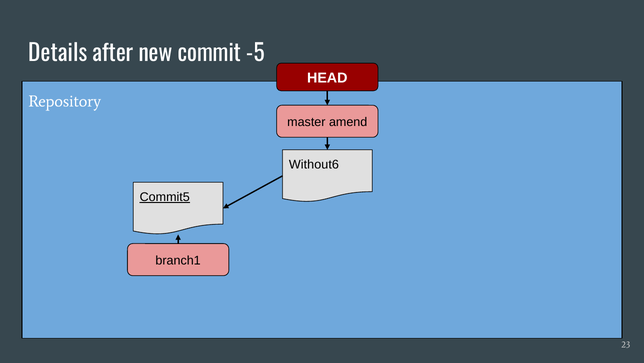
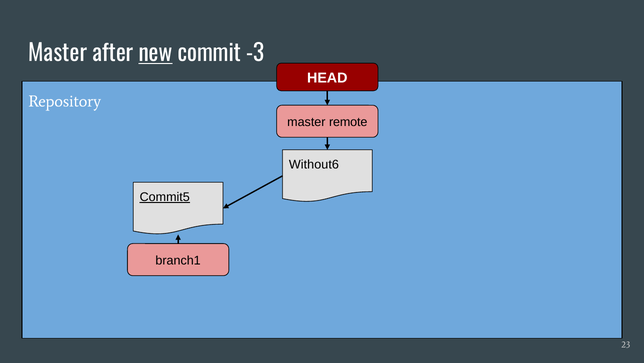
Details: Details -> Master (58, 53)
new underline: none -> present (155, 53)
-5: -5 -> -3 (256, 53)
amend: amend -> remote (348, 122)
